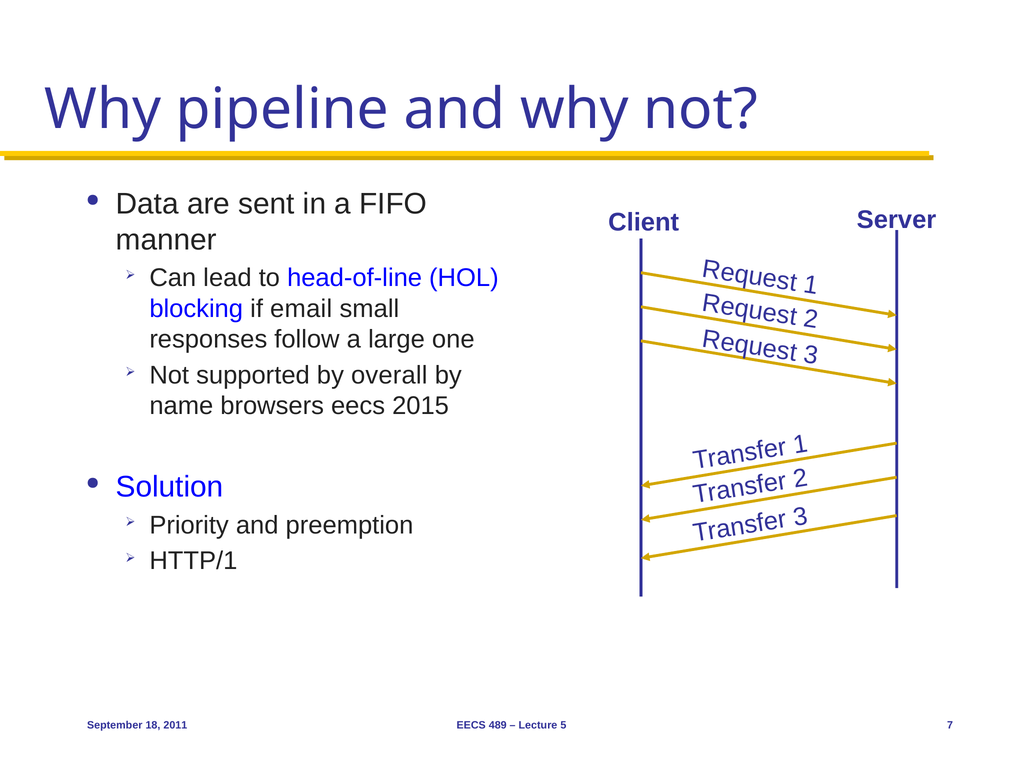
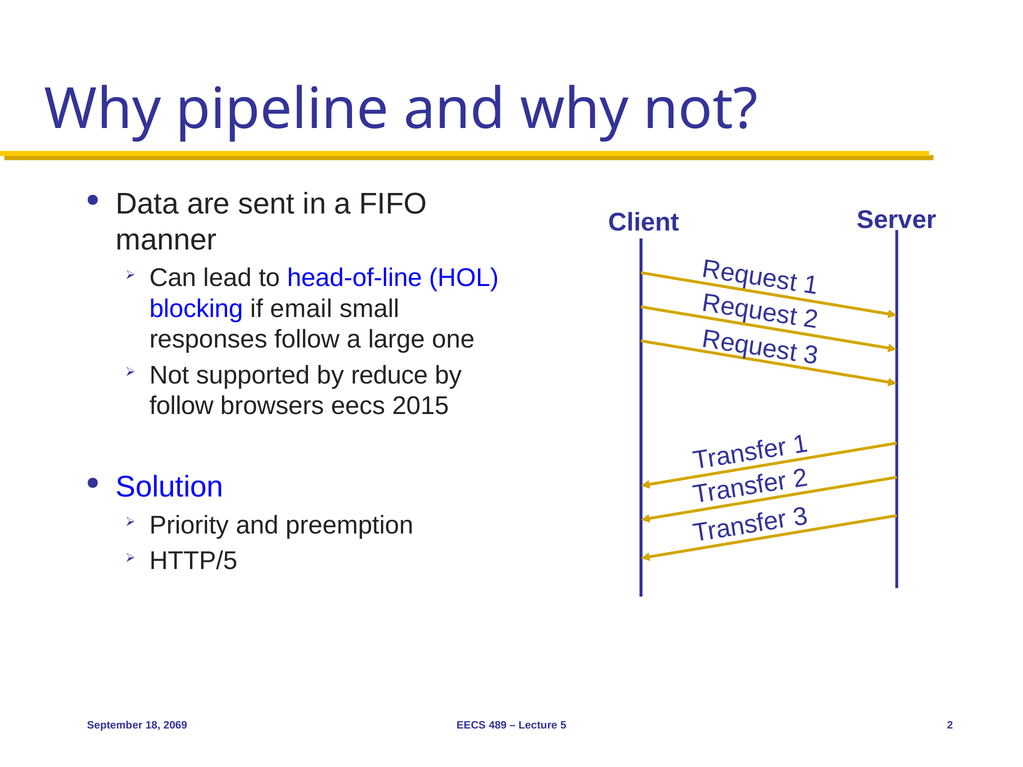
overall: overall -> reduce (389, 375)
name: name -> follow (181, 406)
HTTP/1: HTTP/1 -> HTTP/5 (193, 561)
2011: 2011 -> 2069 (175, 725)
5 7: 7 -> 2 (950, 725)
